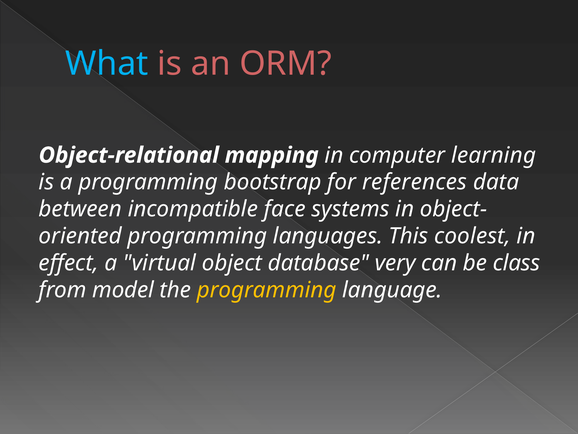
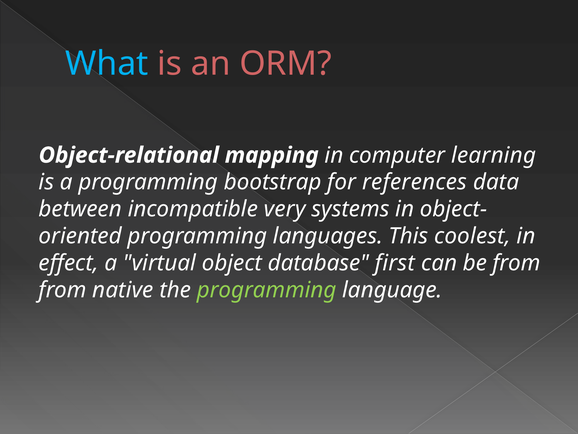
face: face -> very (285, 209)
very: very -> first (395, 263)
be class: class -> from (517, 263)
model: model -> native (123, 290)
programming colour: yellow -> light green (267, 290)
